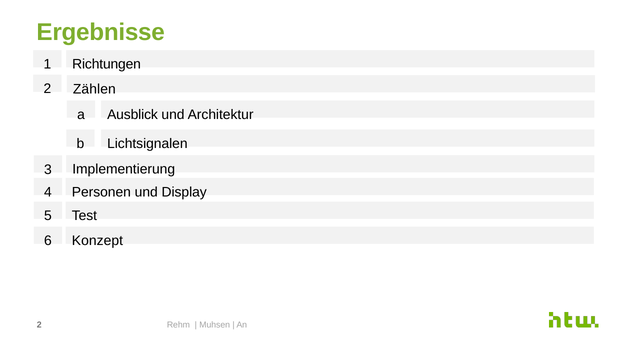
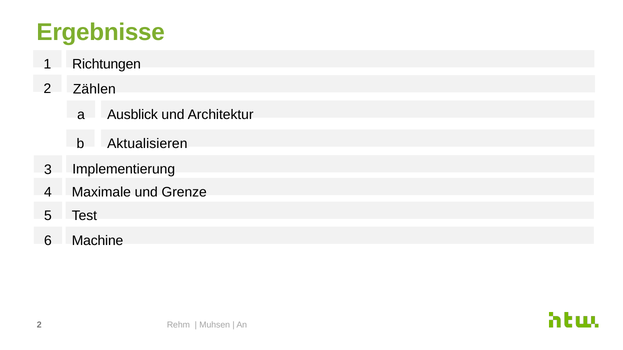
Lichtsignalen: Lichtsignalen -> Aktualisieren (147, 144)
Personen: Personen -> Maximale (101, 192)
Display: Display -> Grenze (184, 192)
Konzept: Konzept -> Machine (98, 241)
